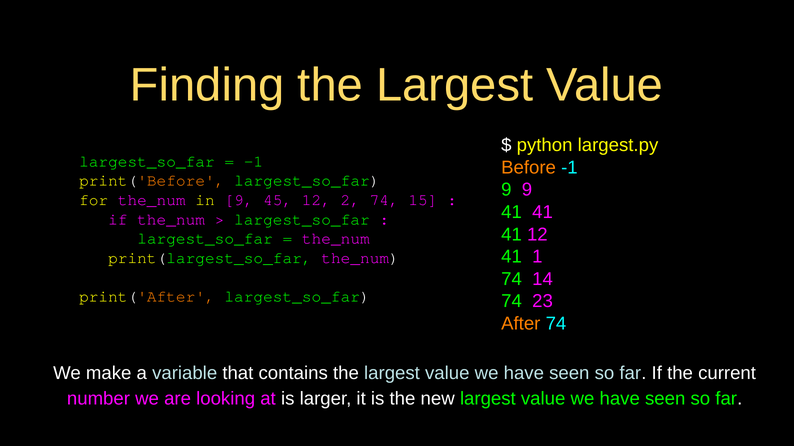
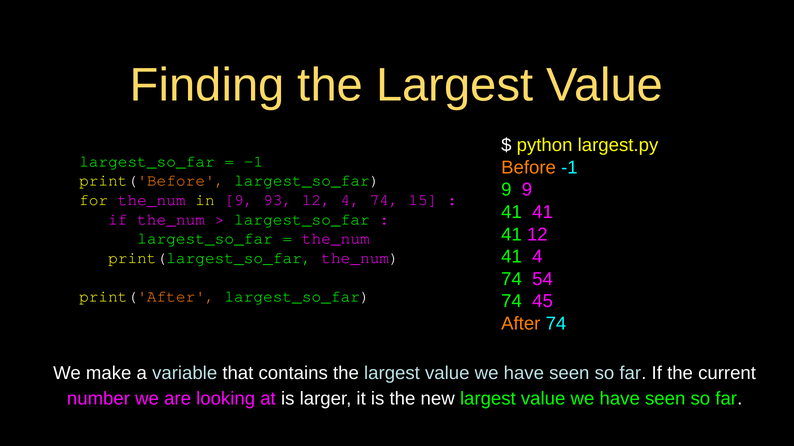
45: 45 -> 93 (278, 200)
12 2: 2 -> 4 (350, 200)
41 1: 1 -> 4 (537, 257)
14: 14 -> 54 (543, 279)
23: 23 -> 45 (543, 302)
